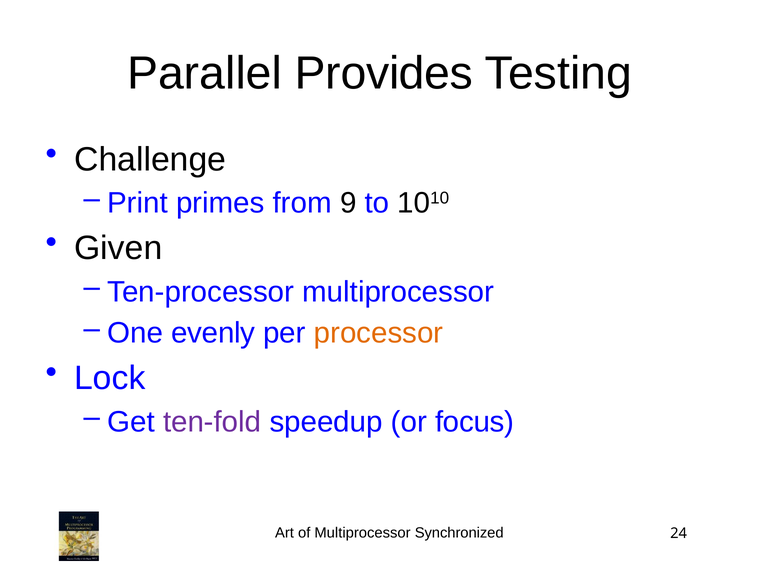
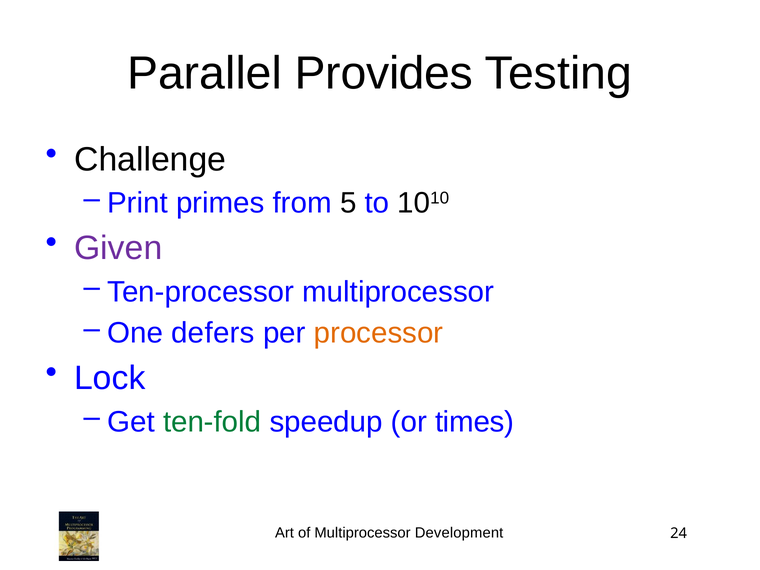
9: 9 -> 5 (348, 203)
Given colour: black -> purple (118, 248)
evenly: evenly -> defers (213, 333)
ten-fold colour: purple -> green (212, 422)
focus: focus -> times (475, 422)
Synchronized: Synchronized -> Development (459, 533)
